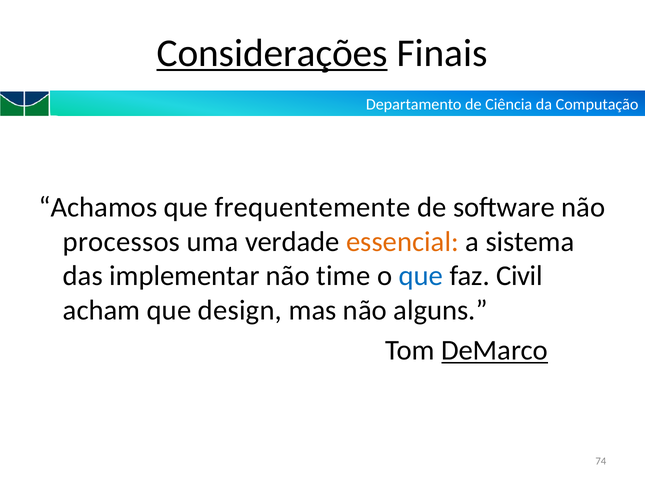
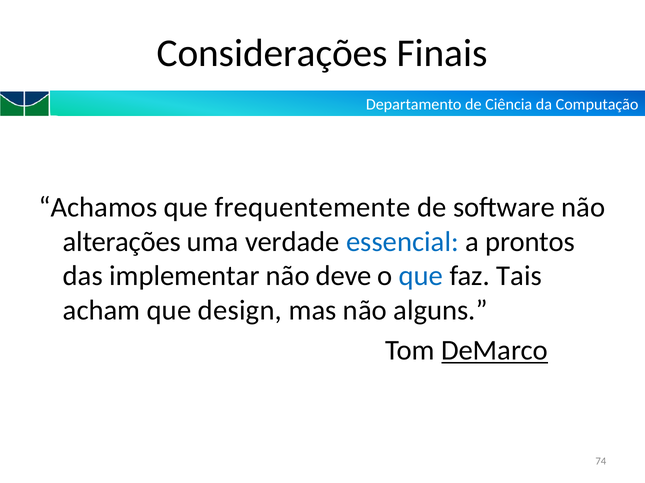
Considerações underline: present -> none (272, 53)
processos: processos -> alterações (122, 242)
essencial colour: orange -> blue (403, 242)
sistema: sistema -> prontos (530, 242)
time: time -> deve (344, 276)
Civil: Civil -> Tais (519, 276)
